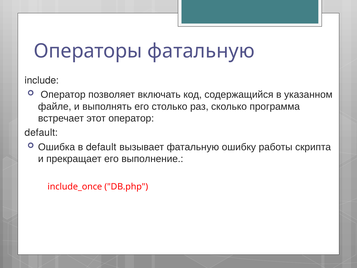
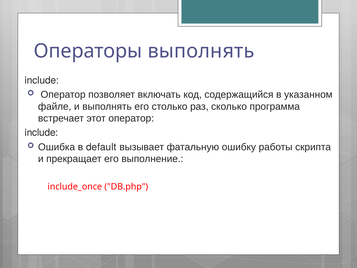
Операторы фатальную: фатальную -> выполнять (201, 51)
default: default -> include (41, 133)
